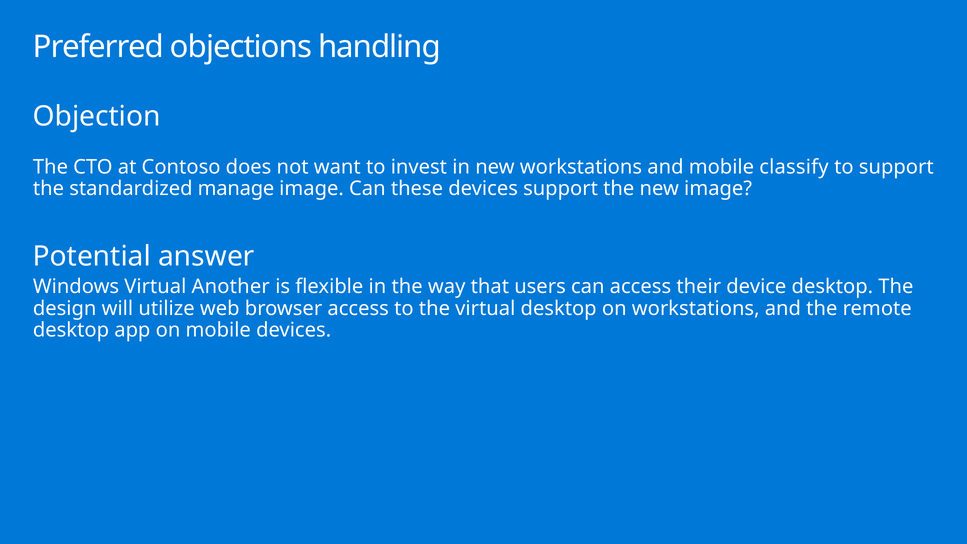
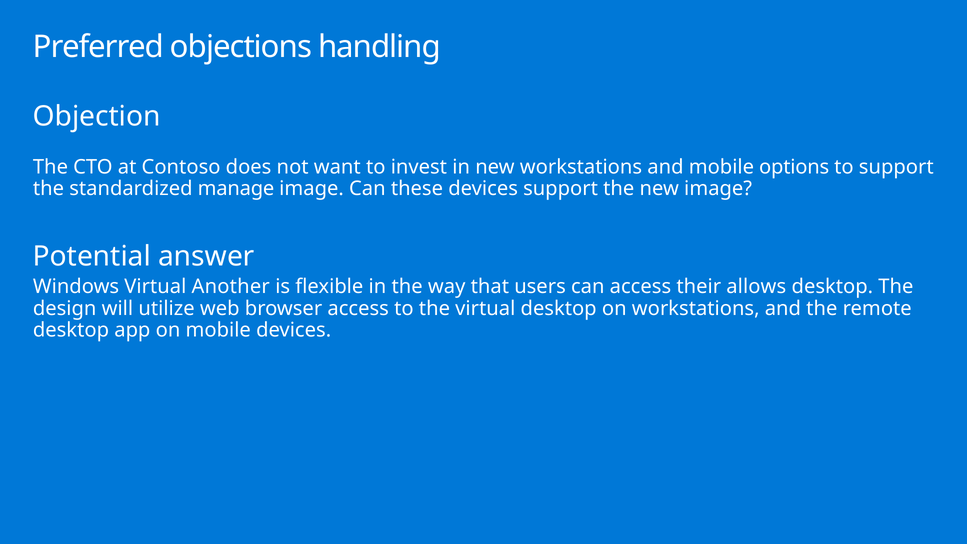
classify: classify -> options (794, 167)
device: device -> allows (756, 287)
